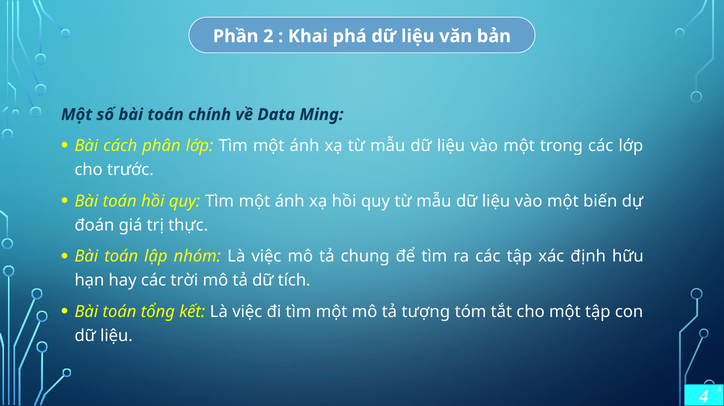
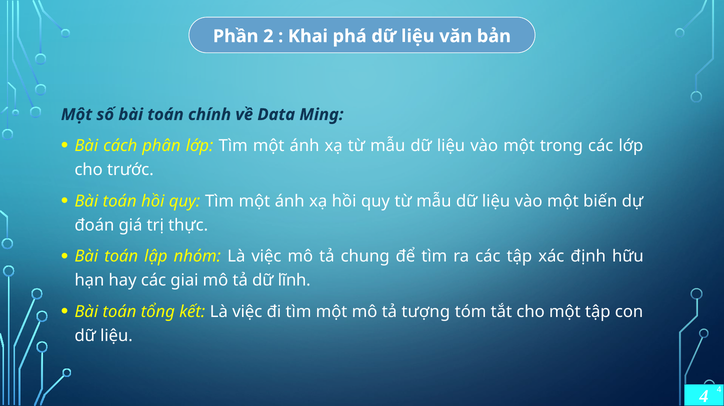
trời: trời -> giai (184, 280)
tích: tích -> lĩnh (294, 280)
